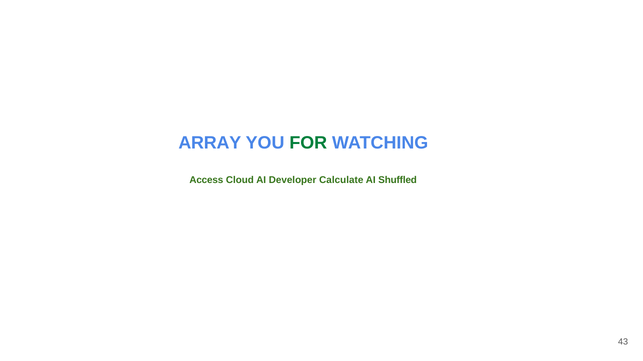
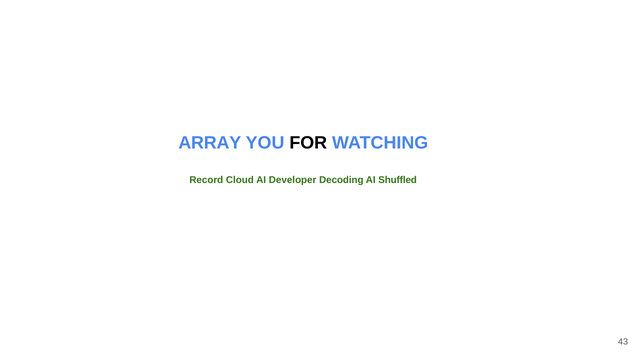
FOR colour: green -> black (308, 143)
Access: Access -> Record (206, 180)
Calculate: Calculate -> Decoding (341, 180)
